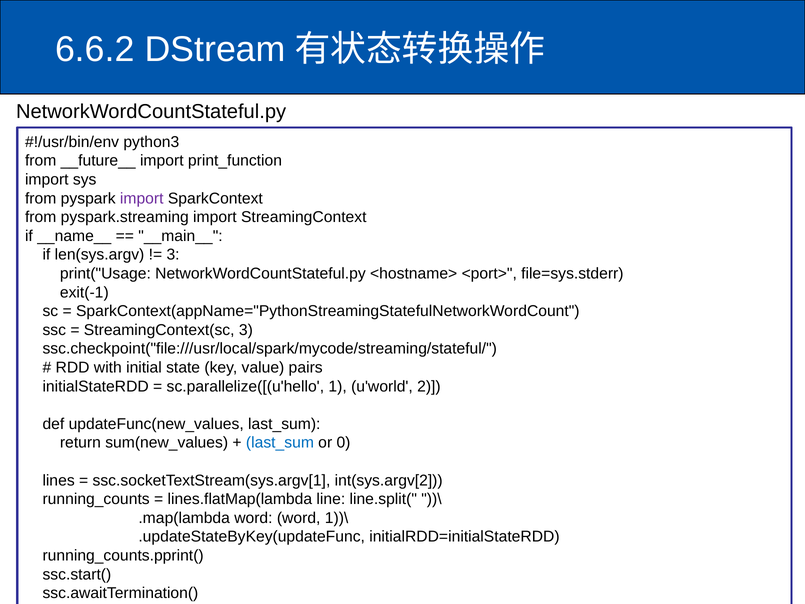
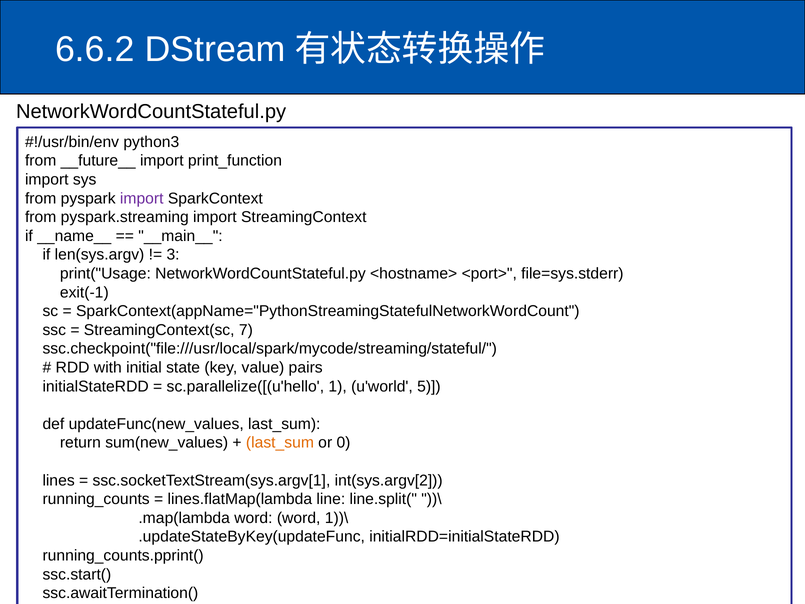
StreamingContext(sc 3: 3 -> 7 (246, 330)
2: 2 -> 5 (429, 386)
last_sum colour: blue -> orange (280, 443)
